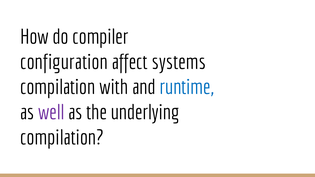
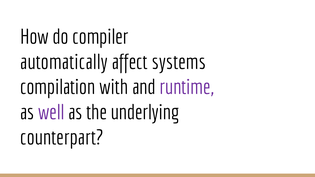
configuration: configuration -> automatically (64, 62)
runtime colour: blue -> purple (187, 87)
compilation: compilation -> counterpart (62, 138)
